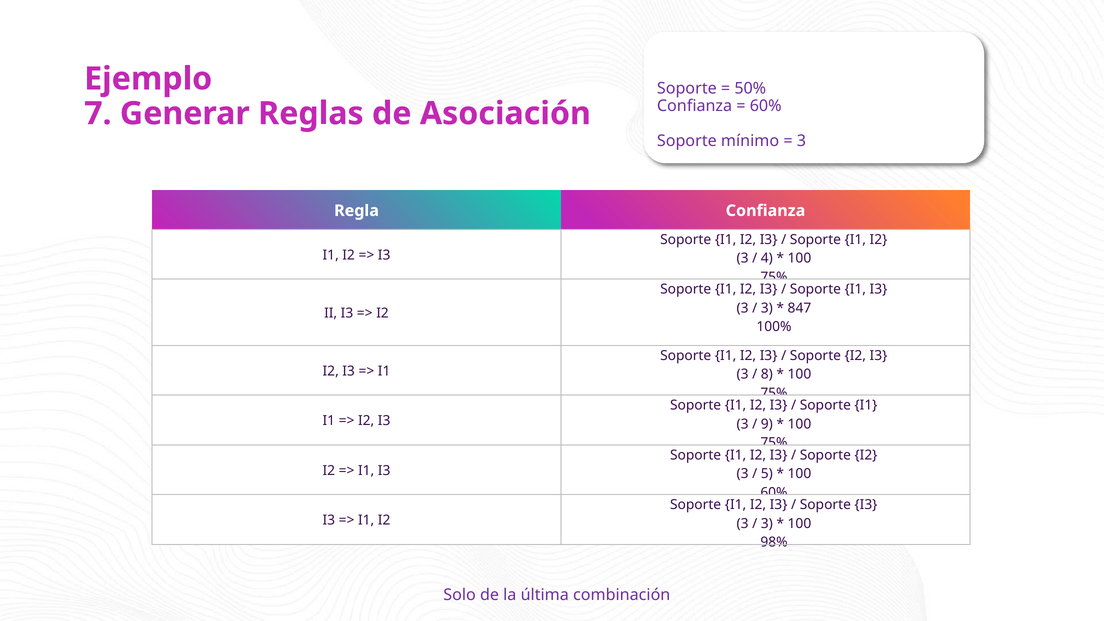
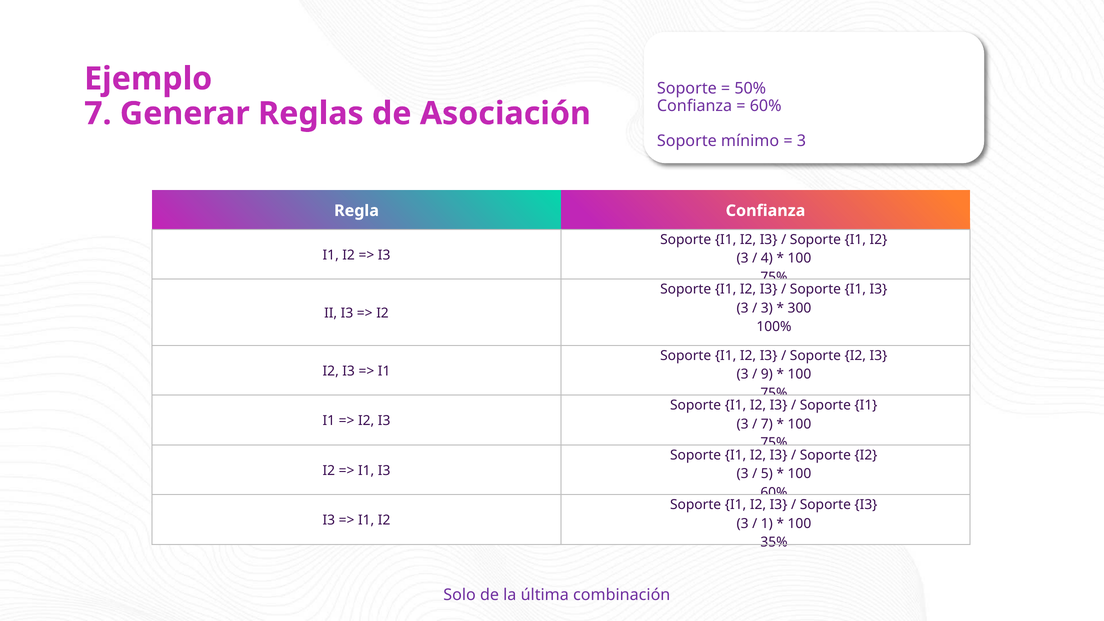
847: 847 -> 300 (799, 308)
8: 8 -> 9 (767, 374)
9: 9 -> 7 (767, 424)
3: 3 -> 1 (767, 524)
98%: 98% -> 35% (774, 542)
